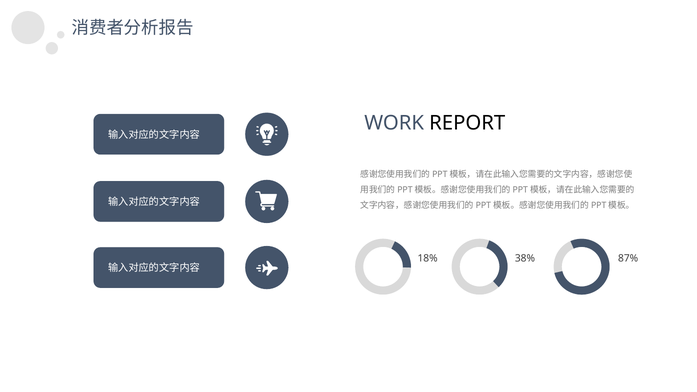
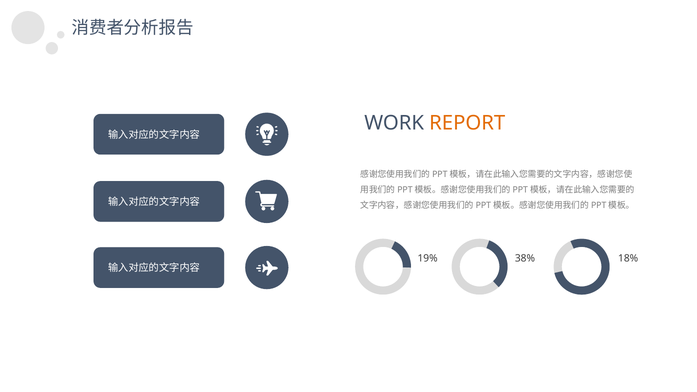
REPORT colour: black -> orange (467, 123)
18%: 18% -> 19% (428, 259)
87%: 87% -> 18% (628, 259)
